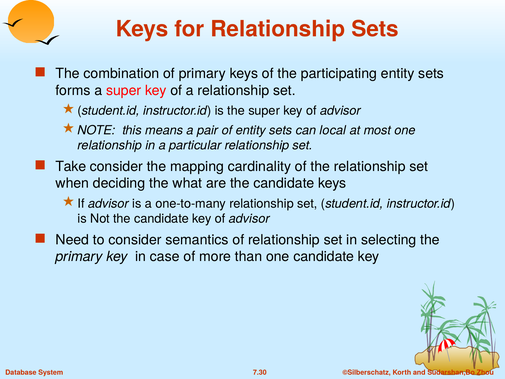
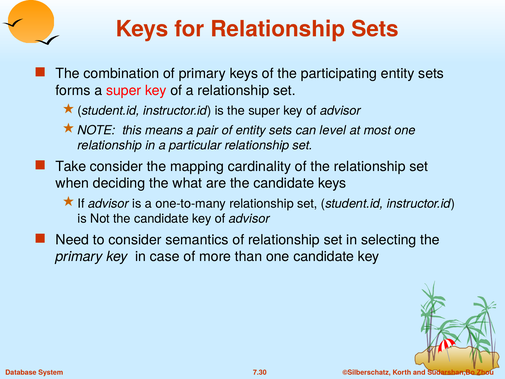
local: local -> level (333, 130)
